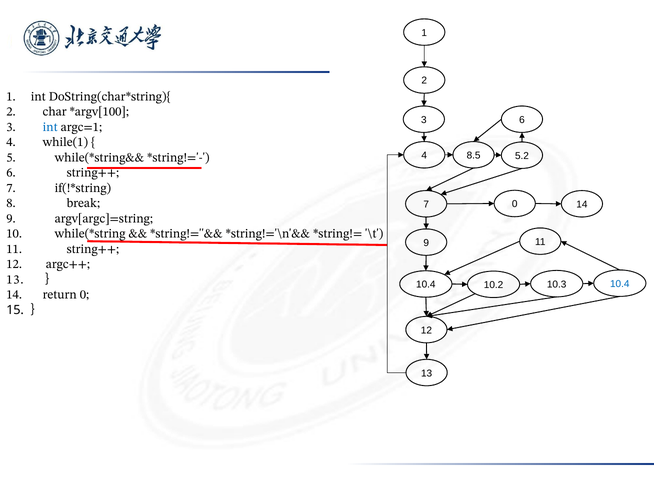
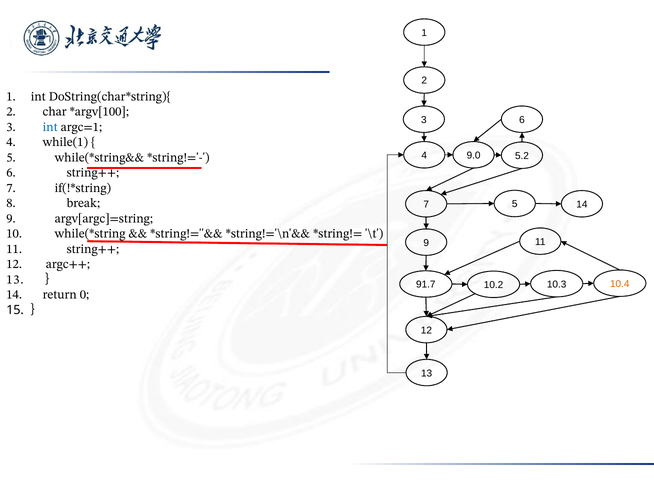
8.5: 8.5 -> 9.0 (474, 156)
7 0: 0 -> 5 (515, 204)
10.4: 10.4 -> 91.7 (426, 285)
10.4 colour: blue -> orange (620, 284)
